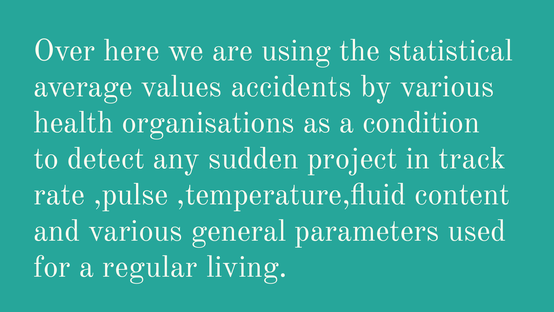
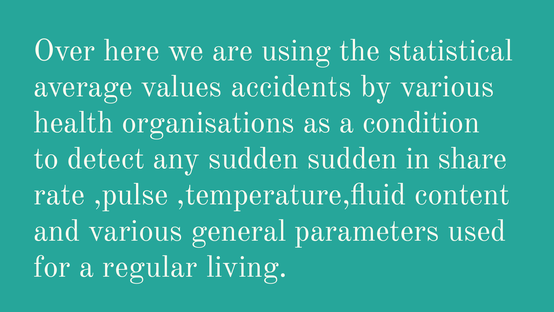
sudden project: project -> sudden (352, 158)
track: track -> share (472, 158)
